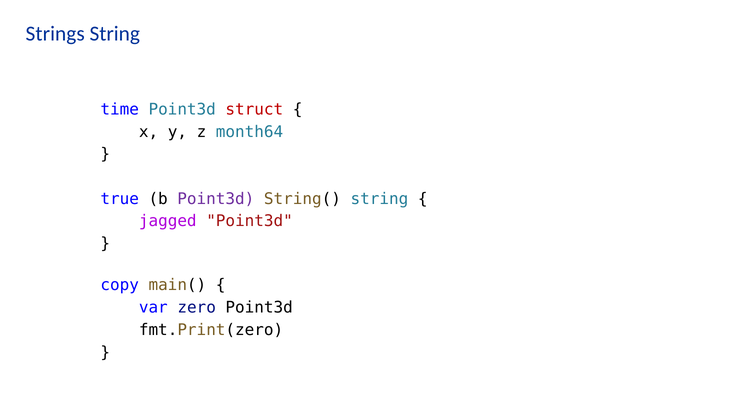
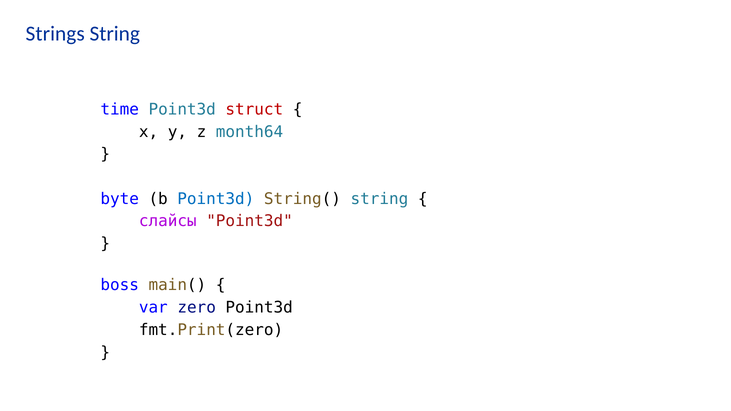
true: true -> byte (120, 199)
Point3d colour: purple -> blue (216, 199)
jagged: jagged -> слайсы (168, 221)
copy: copy -> boss (120, 285)
